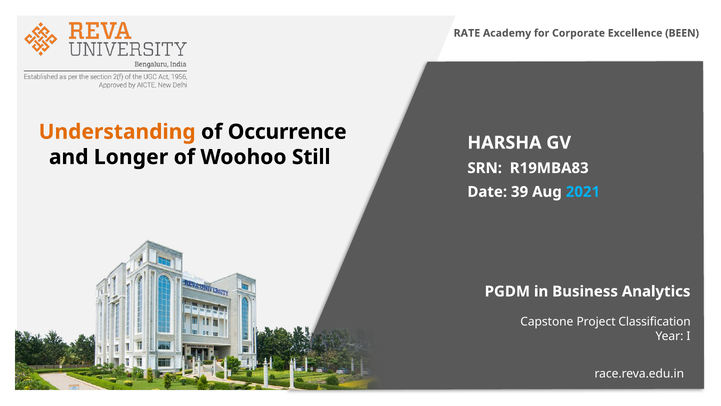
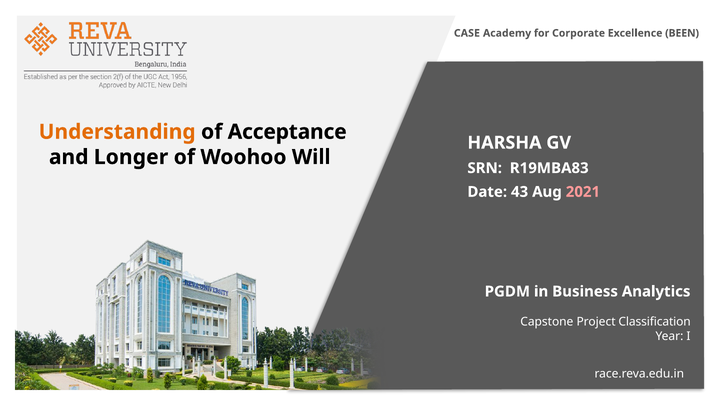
RATE: RATE -> CASE (467, 33)
Occurrence: Occurrence -> Acceptance (287, 132)
Still: Still -> Will (311, 157)
39: 39 -> 43 (520, 192)
2021 colour: light blue -> pink (583, 192)
